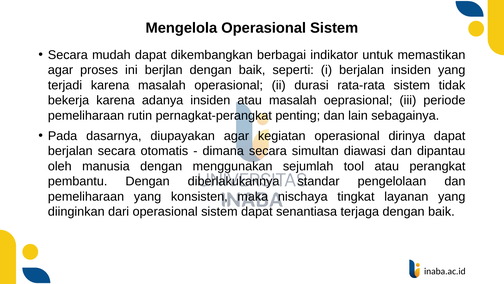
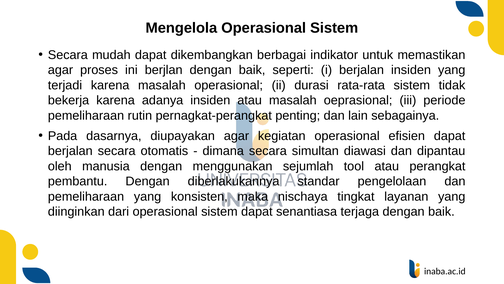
dirinya: dirinya -> efisien (407, 136)
